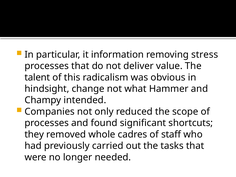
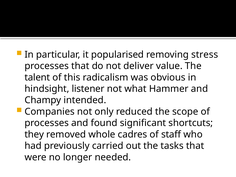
information: information -> popularised (117, 55)
change: change -> listener (88, 89)
